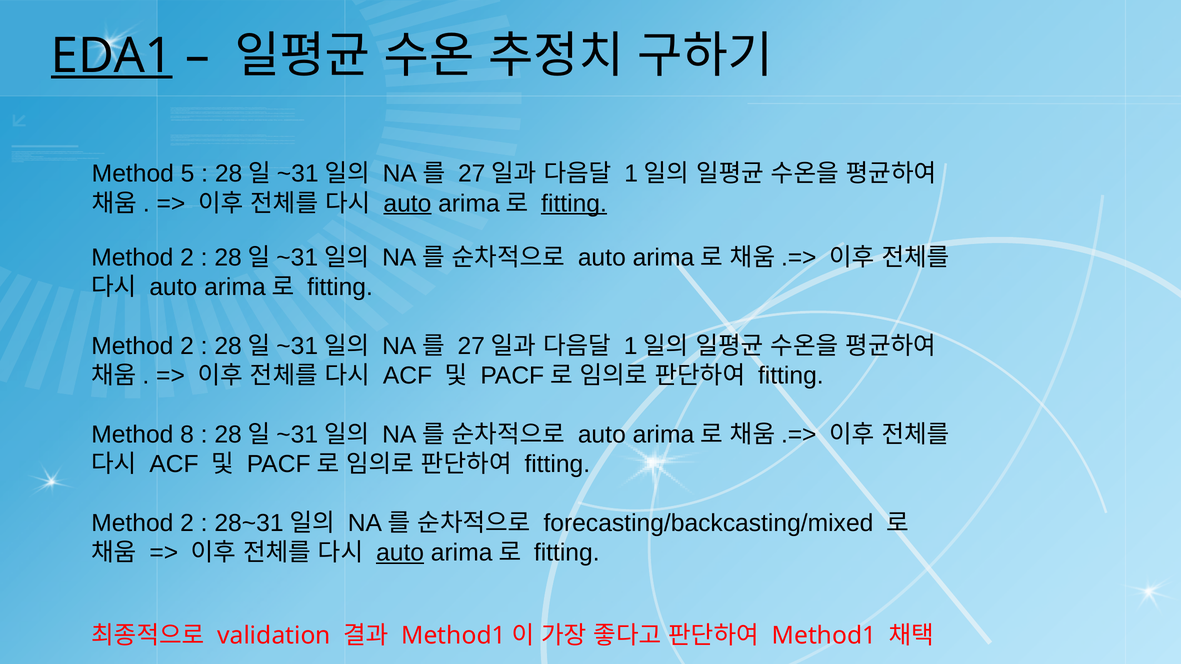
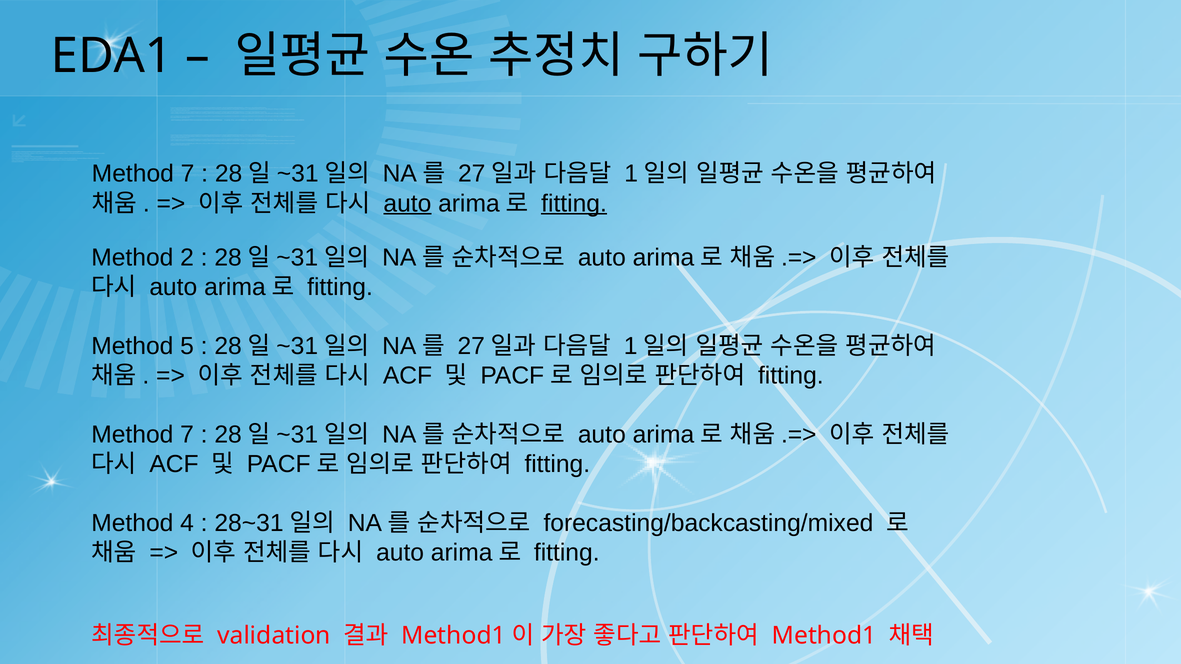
EDA1 underline: present -> none (112, 56)
5: 5 -> 7 (188, 174)
2: 2 -> 5 (187, 346)
8: 8 -> 7 (187, 435)
2: 2 -> 4 (187, 524)
auto underline: present -> none (400, 553)
